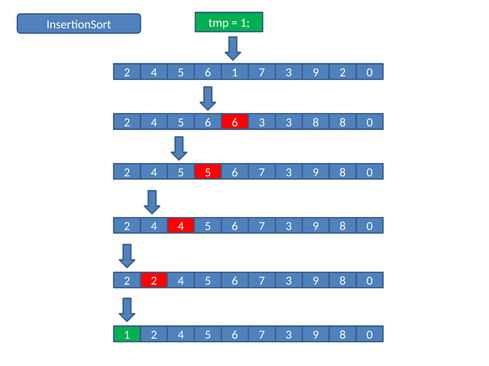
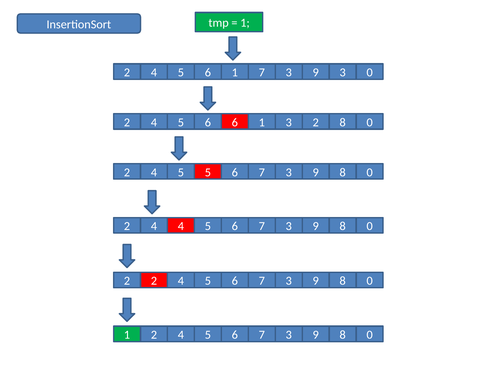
9 2: 2 -> 3 (343, 73)
6 6 3: 3 -> 1 (262, 123)
3 8: 8 -> 2 (316, 123)
